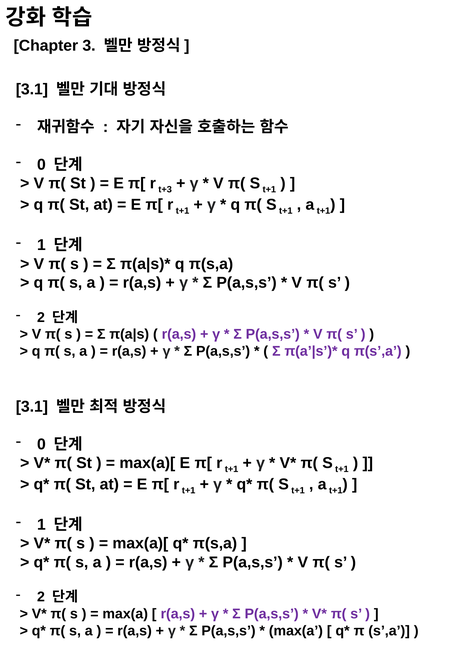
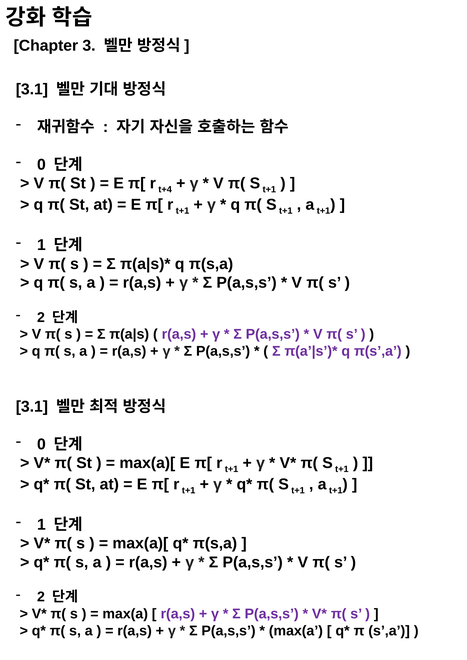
t+3: t+3 -> t+4 (165, 190)
